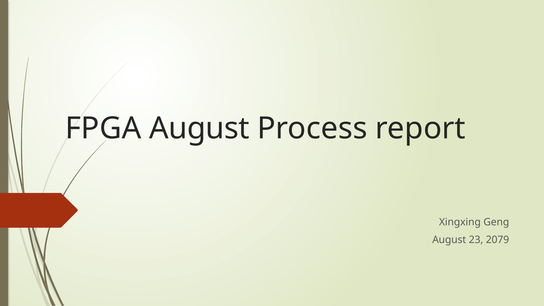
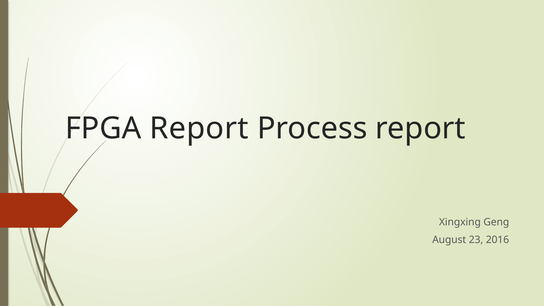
FPGA August: August -> Report (199, 129)
2079: 2079 -> 2016 (497, 240)
